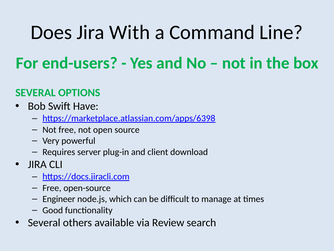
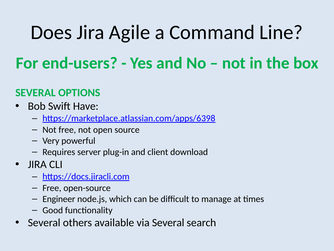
With: With -> Agile (130, 32)
via Review: Review -> Several (168, 222)
